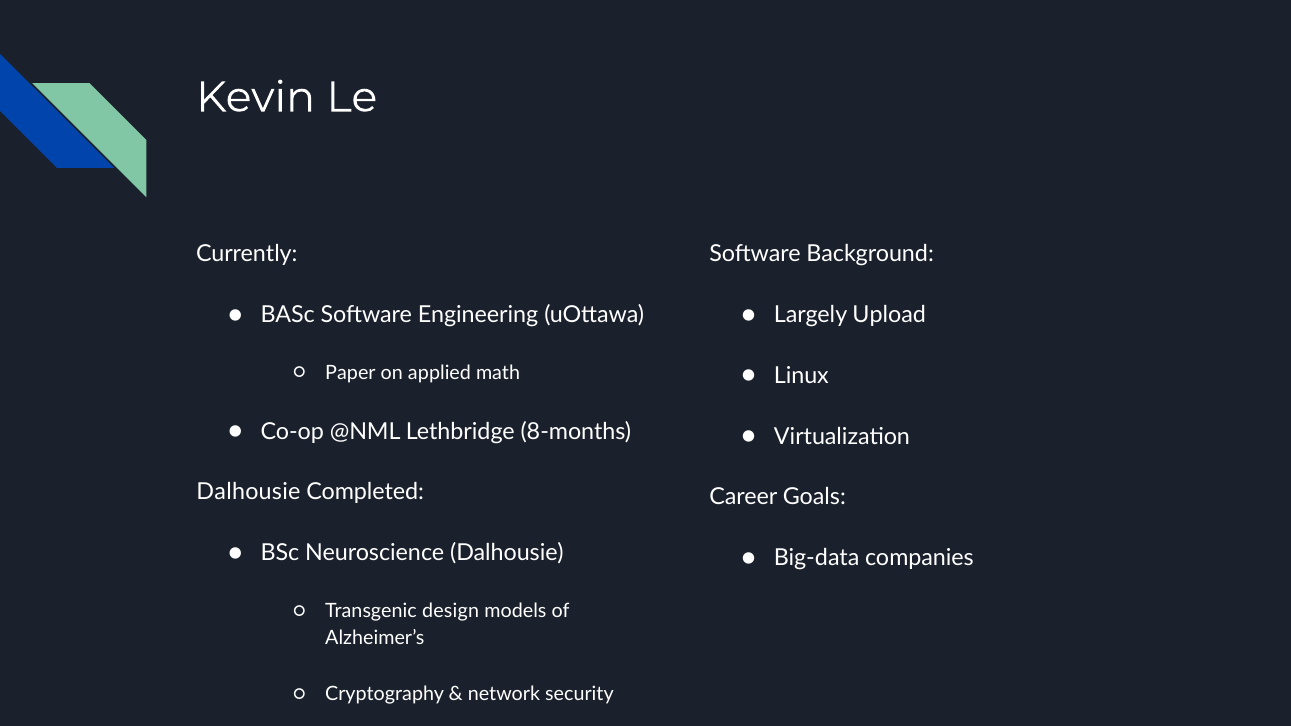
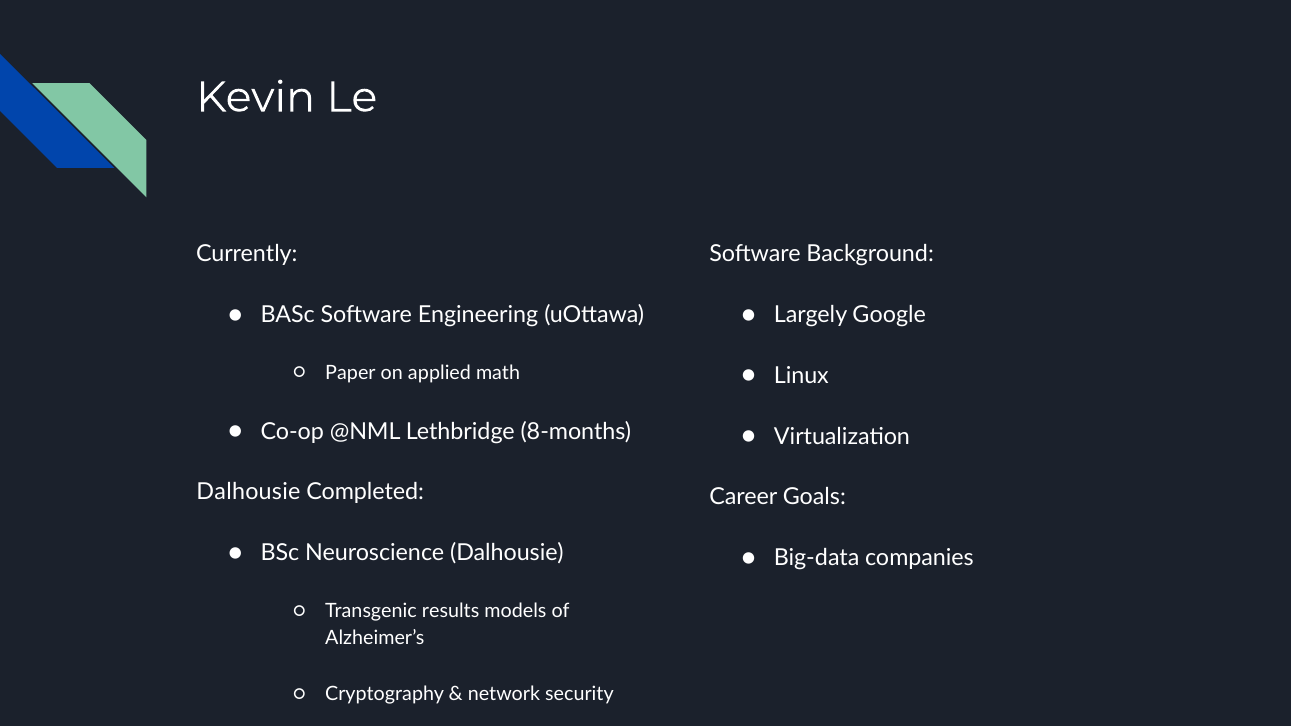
Upload: Upload -> Google (889, 315)
design: design -> results (451, 611)
